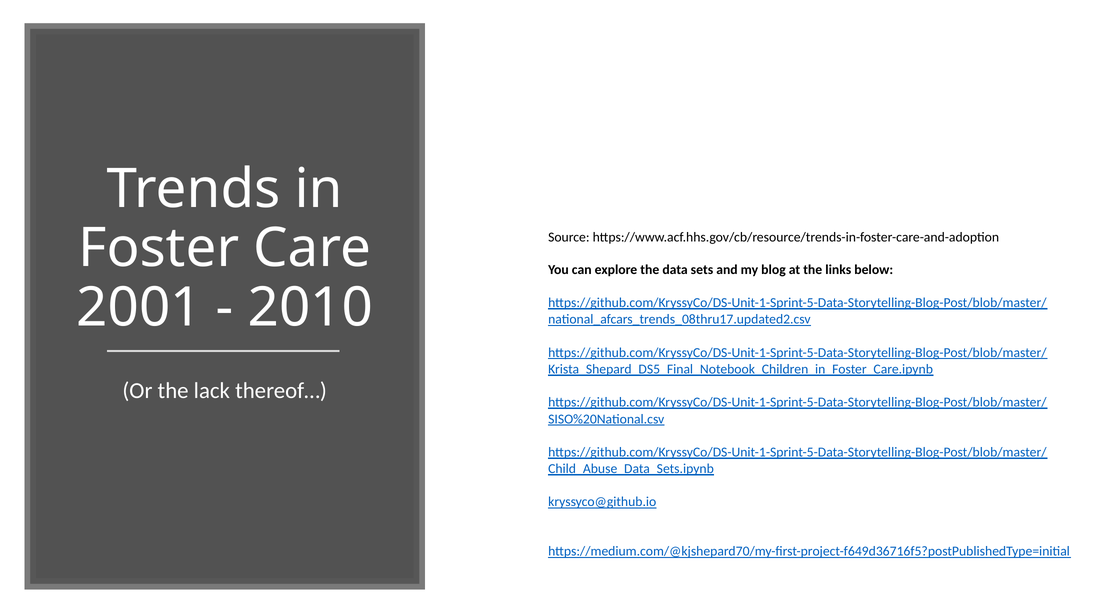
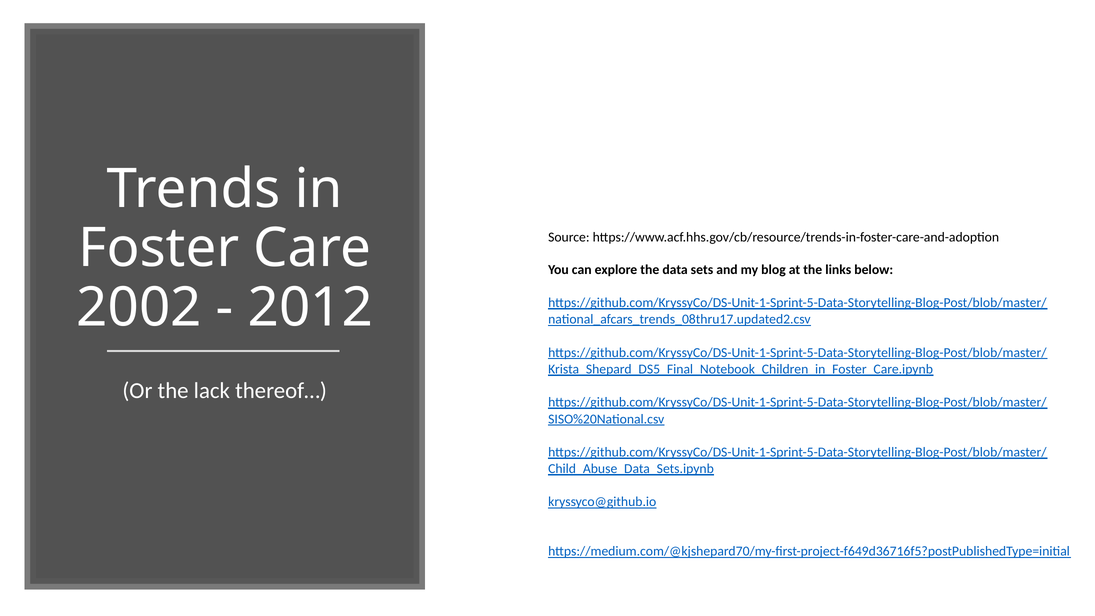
2001: 2001 -> 2002 (139, 307)
2010: 2010 -> 2012 (310, 307)
